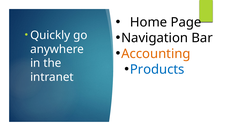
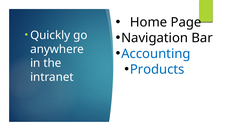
Accounting colour: orange -> blue (156, 54)
